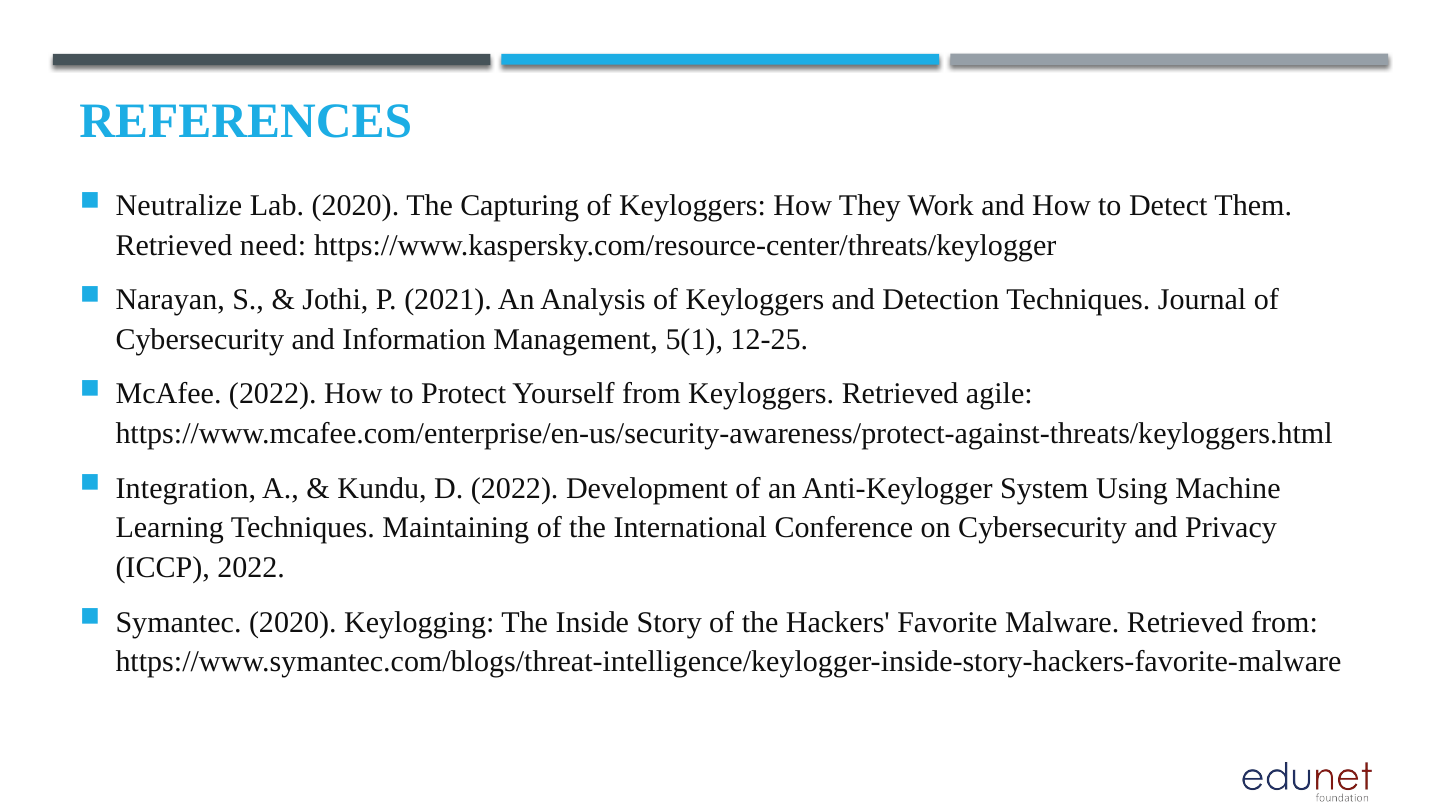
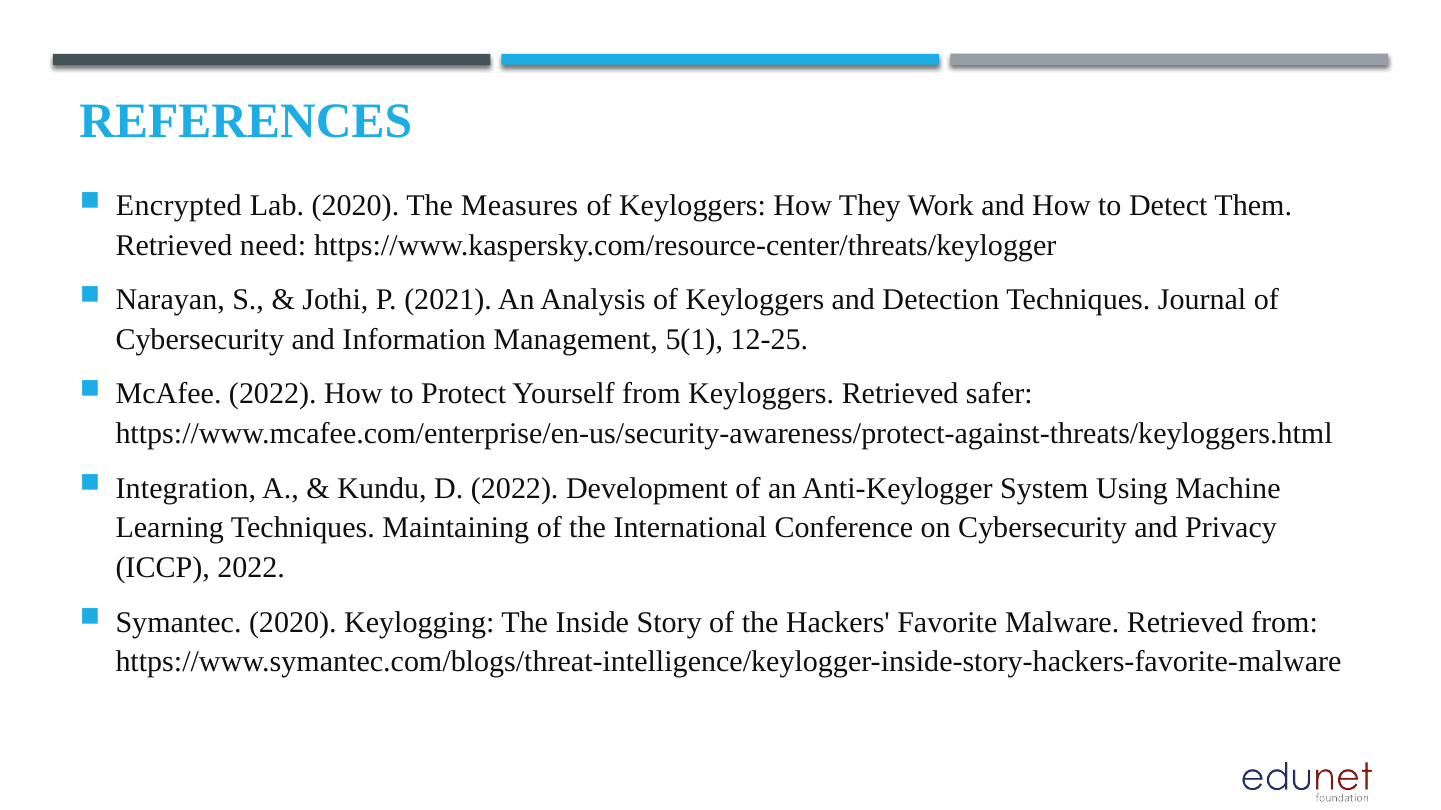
Neutralize: Neutralize -> Encrypted (179, 206)
Capturing: Capturing -> Measures (520, 206)
agile: agile -> safer (999, 394)
